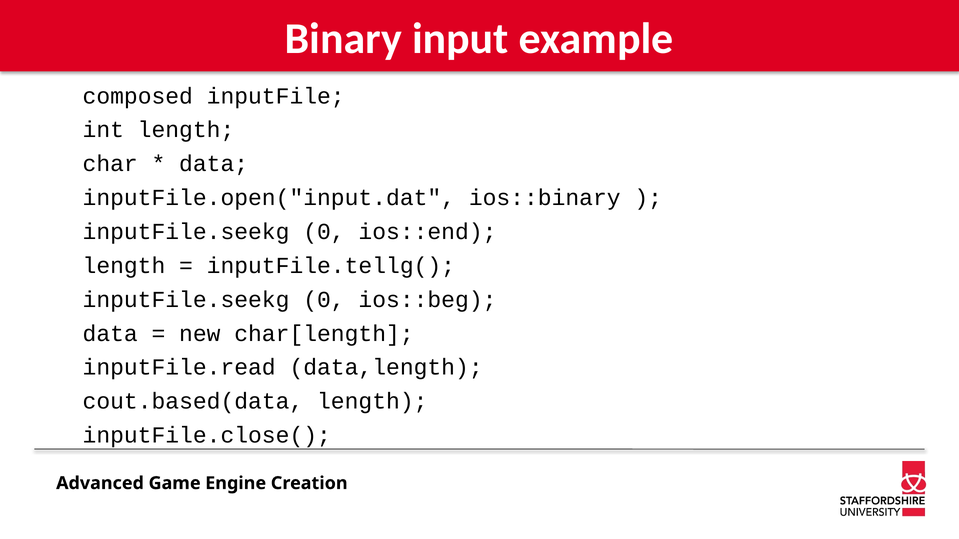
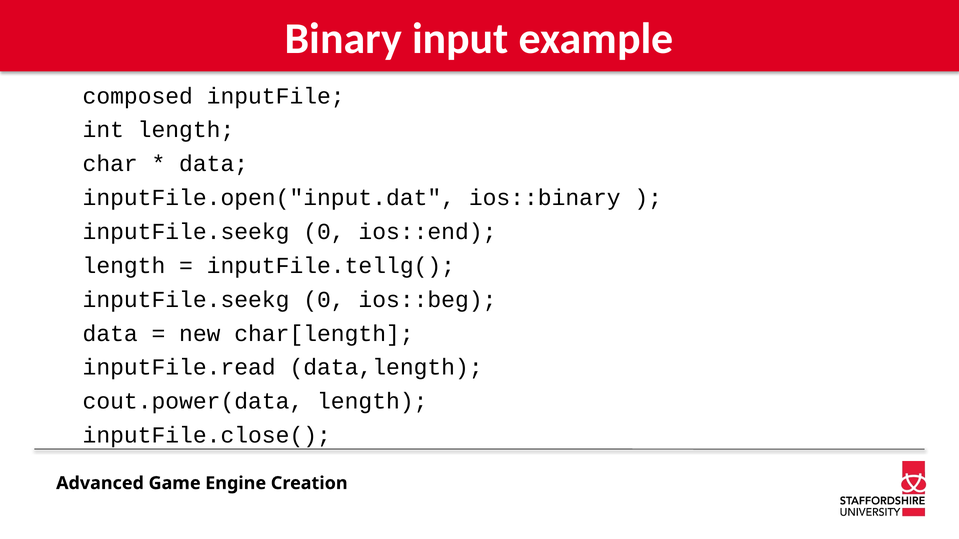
cout.based(data: cout.based(data -> cout.power(data (193, 402)
